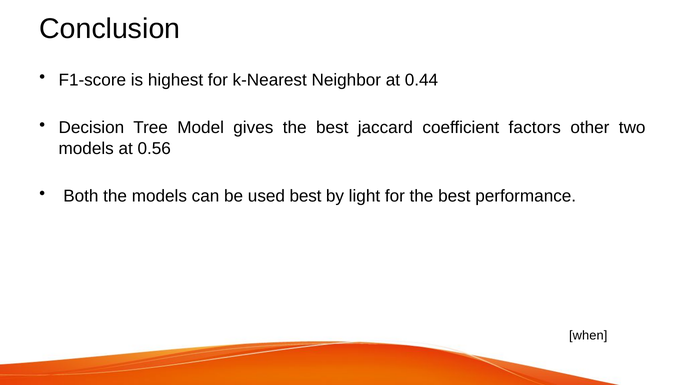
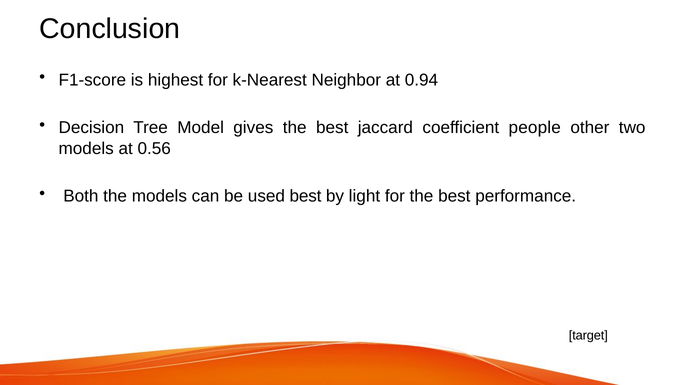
0.44: 0.44 -> 0.94 (421, 80)
factors: factors -> people (535, 128)
when: when -> target (588, 336)
